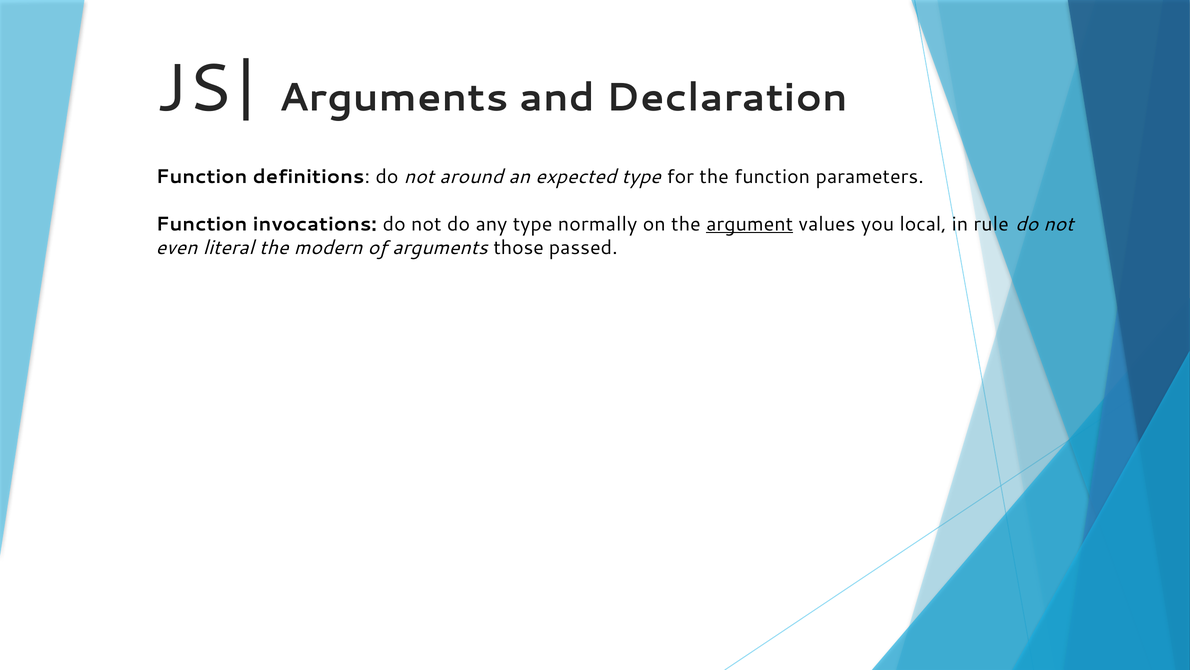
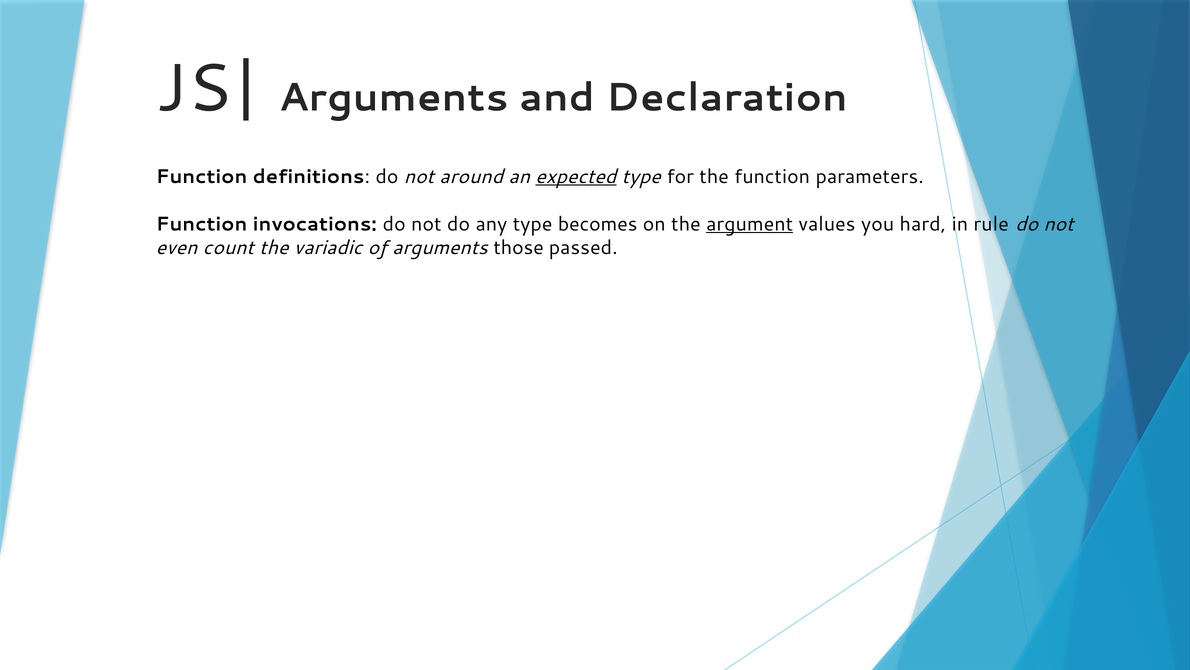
expected underline: none -> present (576, 176)
normally: normally -> becomes (598, 224)
local: local -> hard (923, 224)
literal: literal -> count (228, 248)
modern: modern -> variadic (328, 248)
